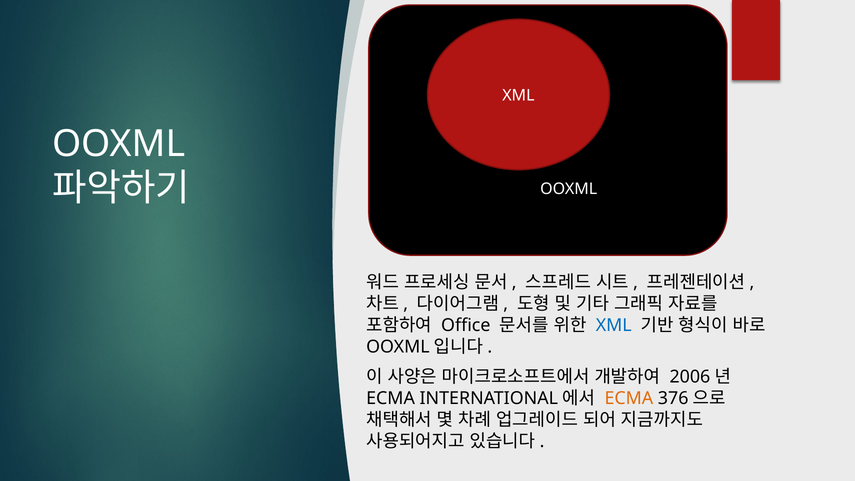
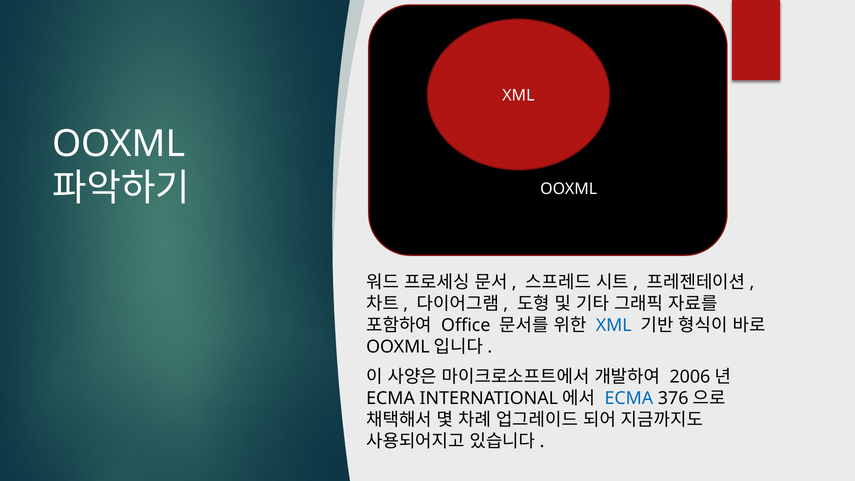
ECMA colour: orange -> blue (629, 398)
